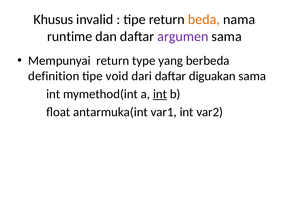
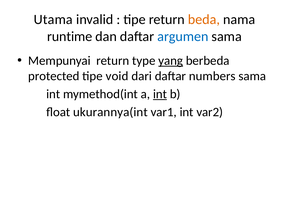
Khusus: Khusus -> Utama (53, 20)
argumen colour: purple -> blue (183, 36)
yang underline: none -> present (171, 61)
definition: definition -> protected (54, 76)
diguakan: diguakan -> numbers (212, 76)
antarmuka(int: antarmuka(int -> ukurannya(int (110, 112)
